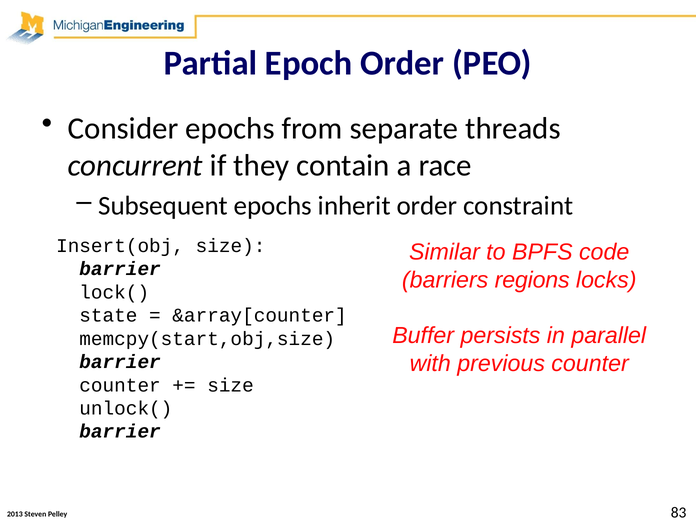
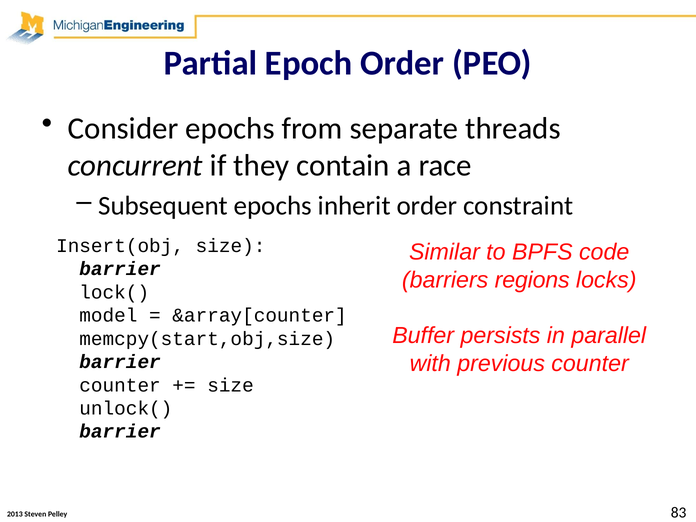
state: state -> model (108, 316)
